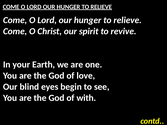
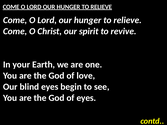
of with: with -> eyes (86, 98)
